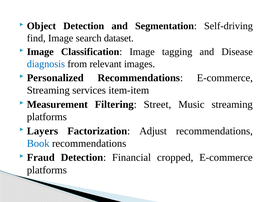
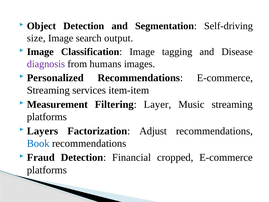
find: find -> size (36, 38)
dataset: dataset -> output (119, 38)
diagnosis colour: blue -> purple (46, 64)
relevant: relevant -> humans (105, 64)
Street: Street -> Layer (157, 104)
